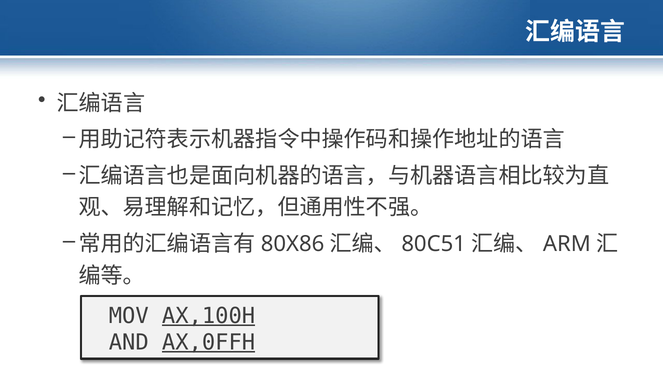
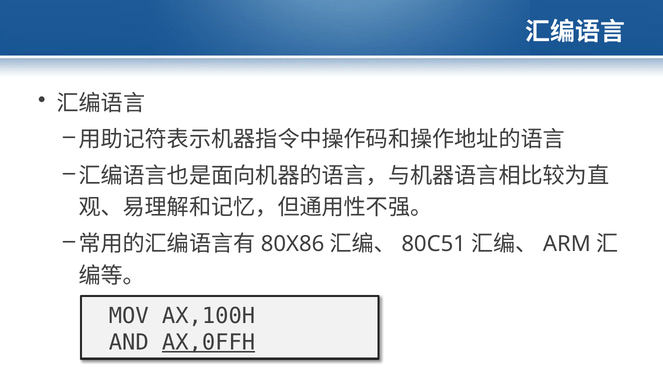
AX,100H underline: present -> none (209, 316)
